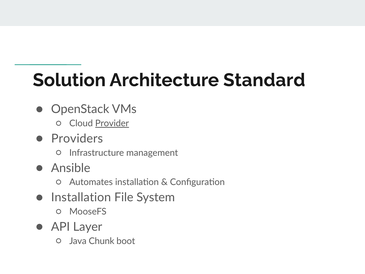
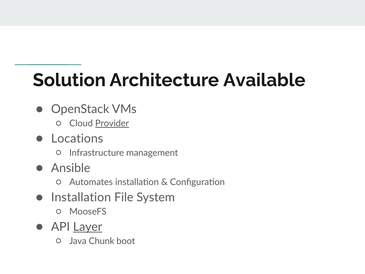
Standard: Standard -> Available (264, 80)
Providers: Providers -> Locations (77, 138)
Layer underline: none -> present (88, 227)
